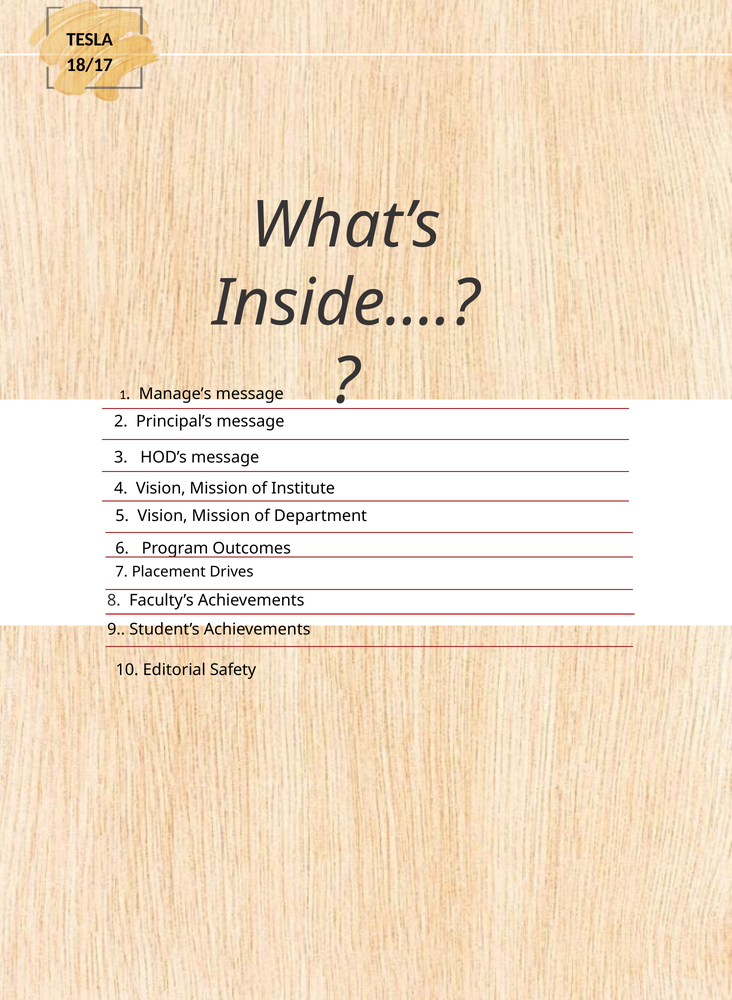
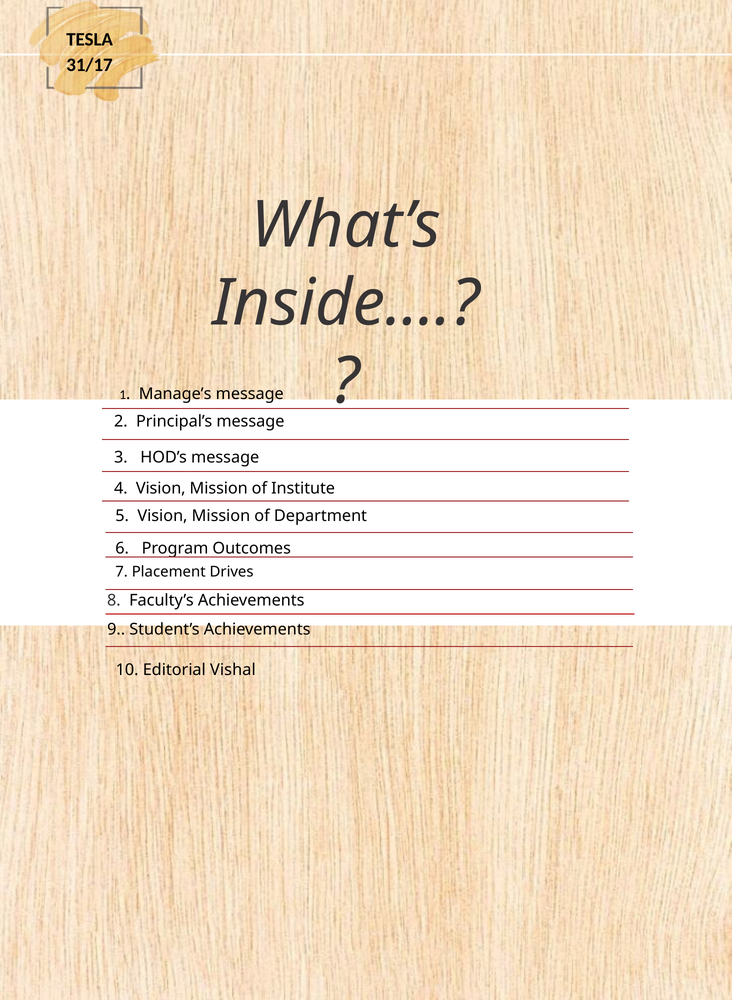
18/17: 18/17 -> 31/17 (90, 65)
Safety: Safety -> Vishal (233, 670)
